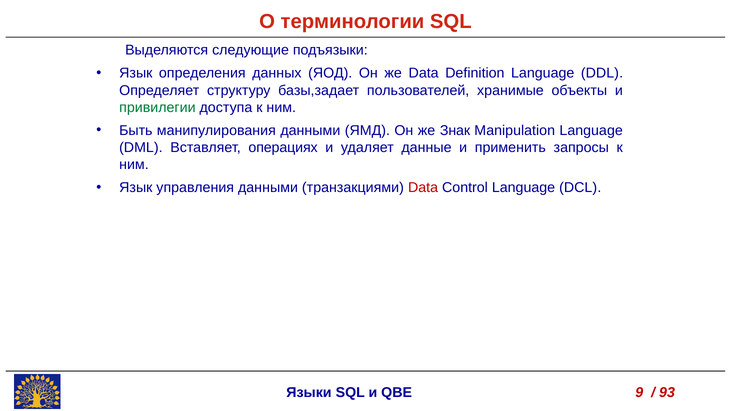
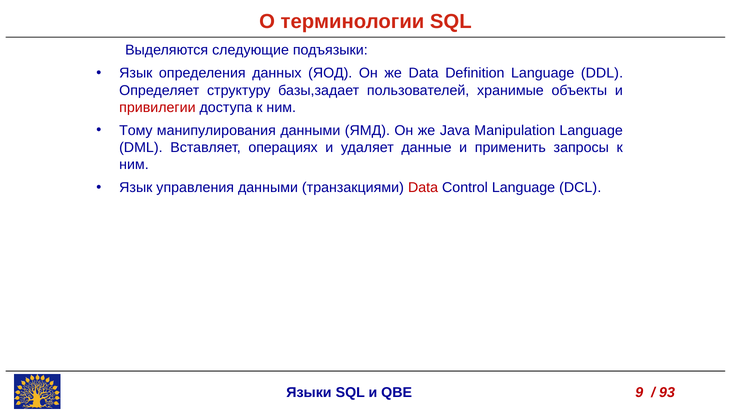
привилегии colour: green -> red (157, 107)
Быть: Быть -> Тому (136, 131)
Знак: Знак -> Java (455, 131)
